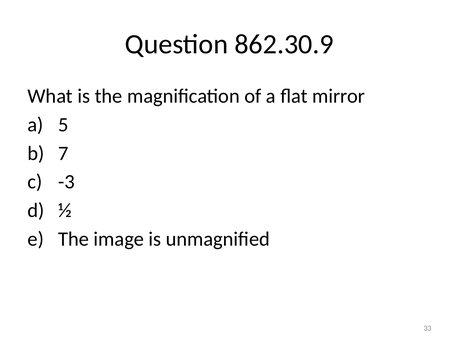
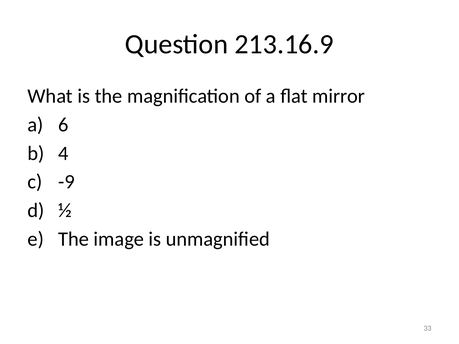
862.30.9: 862.30.9 -> 213.16.9 (284, 44)
5: 5 -> 6 (63, 125)
7: 7 -> 4 (63, 153)
-3: -3 -> -9 (66, 182)
